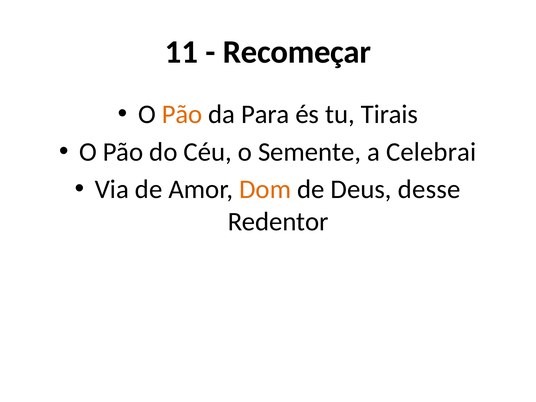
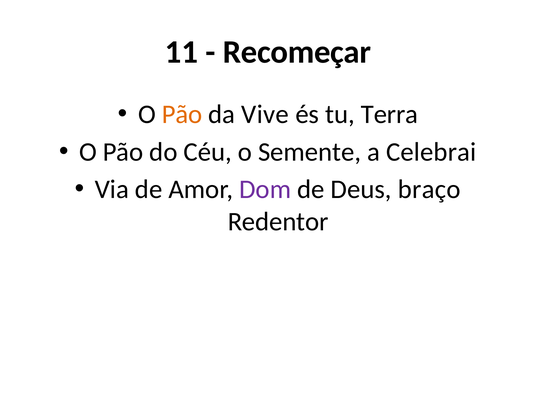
Para: Para -> Vive (265, 114)
Tirais: Tirais -> Terra (389, 114)
Dom colour: orange -> purple (265, 189)
desse: desse -> braço (429, 189)
